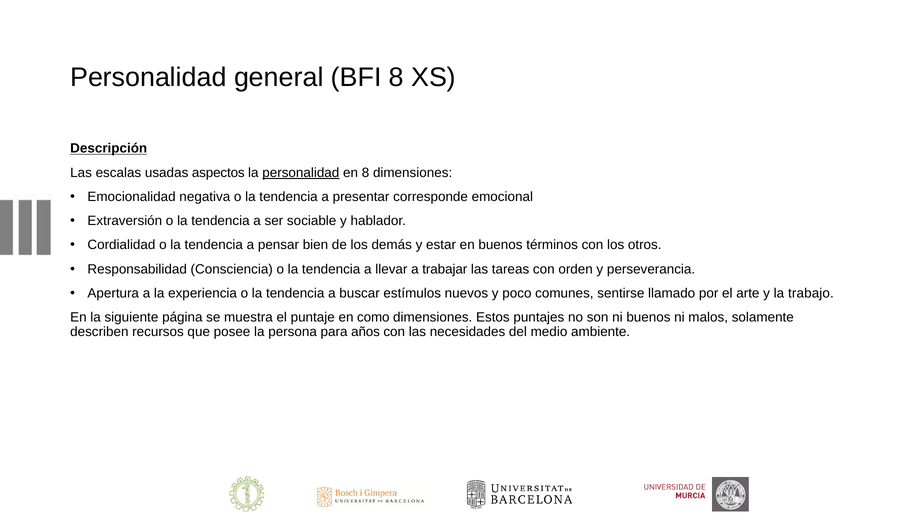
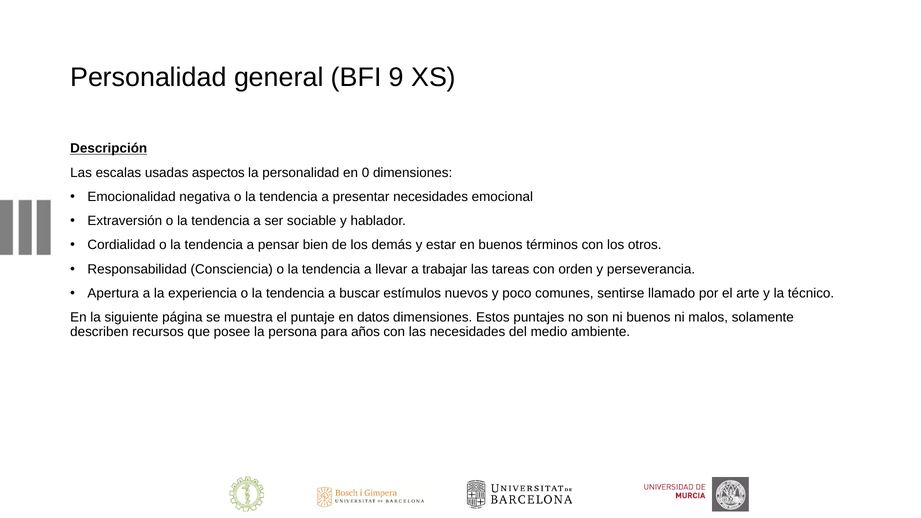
BFI 8: 8 -> 9 (396, 77)
personalidad underline: present -> none (301, 173)
en 8: 8 -> 0 (365, 173)
presentar corresponde: corresponde -> necesidades (431, 197)
trabajo: trabajo -> técnico (811, 293)
como: como -> datos (373, 317)
